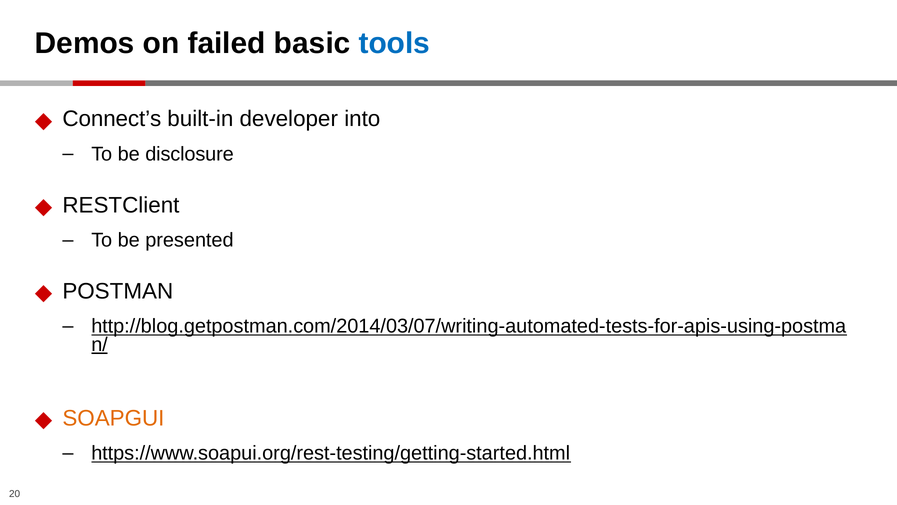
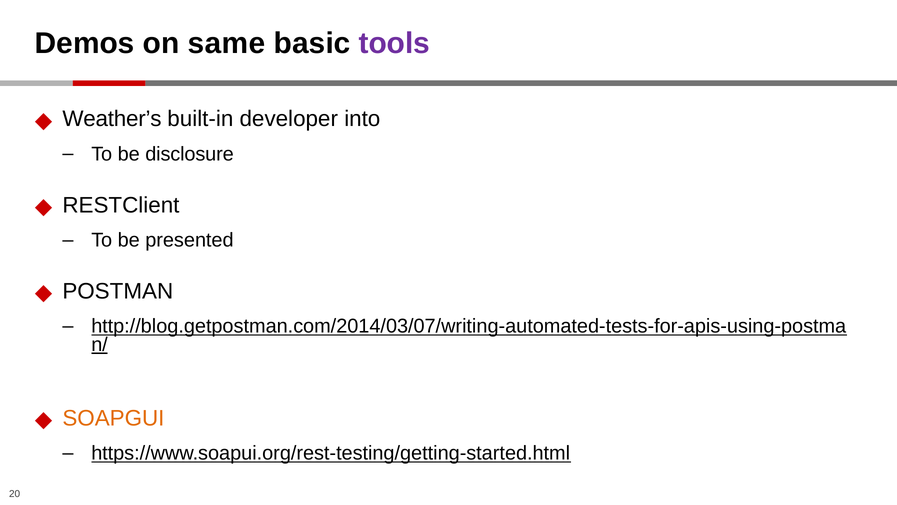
failed: failed -> same (226, 43)
tools colour: blue -> purple (394, 43)
Connect’s: Connect’s -> Weather’s (112, 119)
